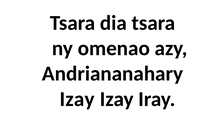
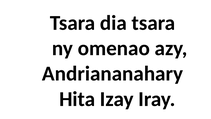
Izay: Izay -> Hita (77, 99)
